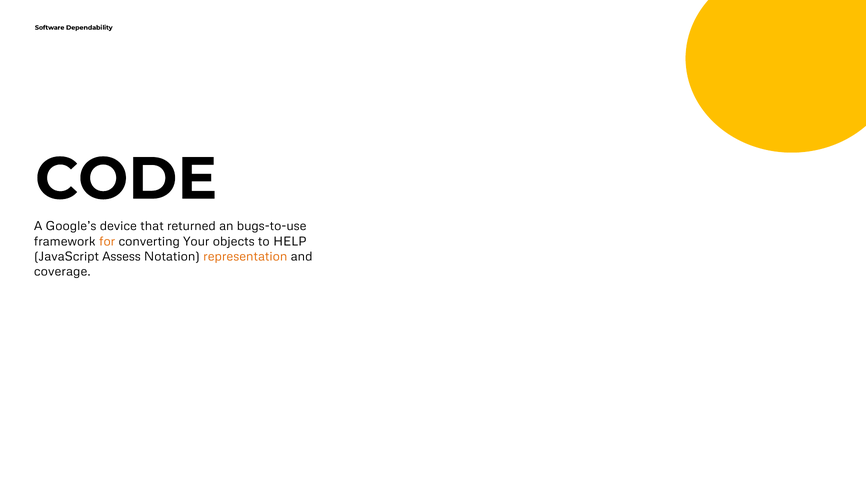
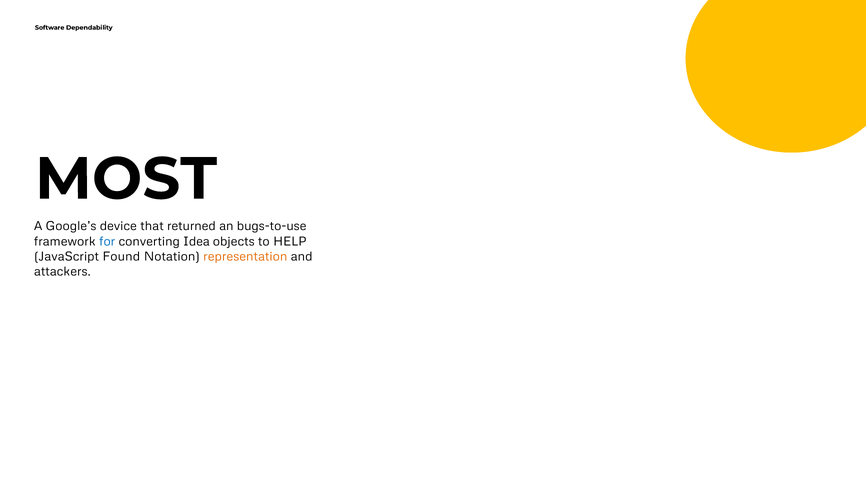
CODE: CODE -> MOST (126, 179)
for colour: orange -> blue (107, 242)
Your: Your -> Idea (196, 242)
Assess: Assess -> Found (121, 257)
coverage: coverage -> attackers (62, 272)
